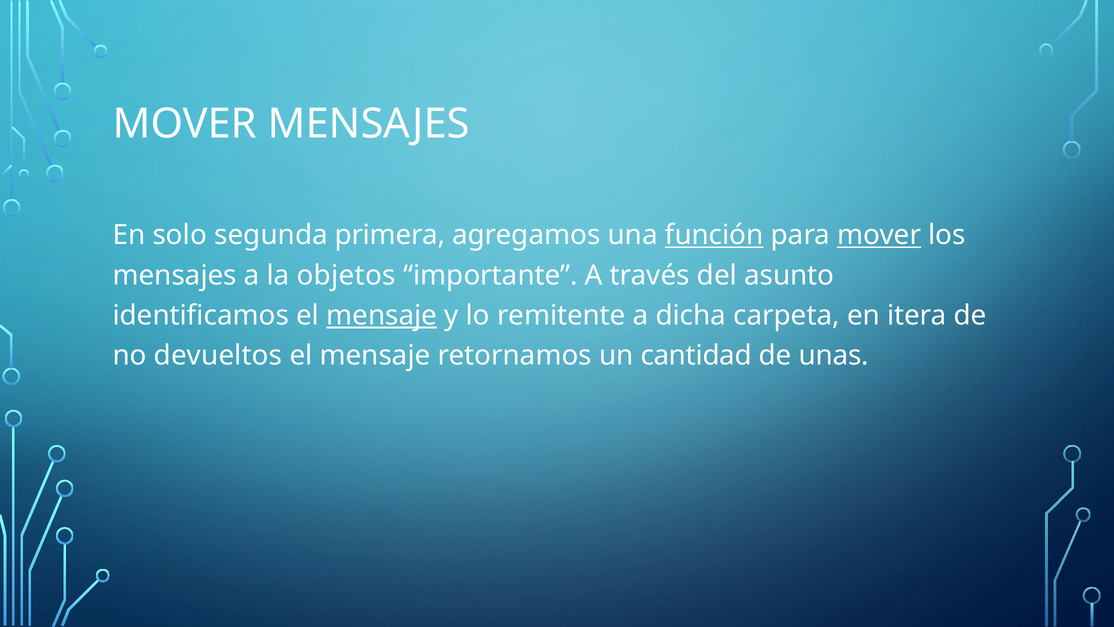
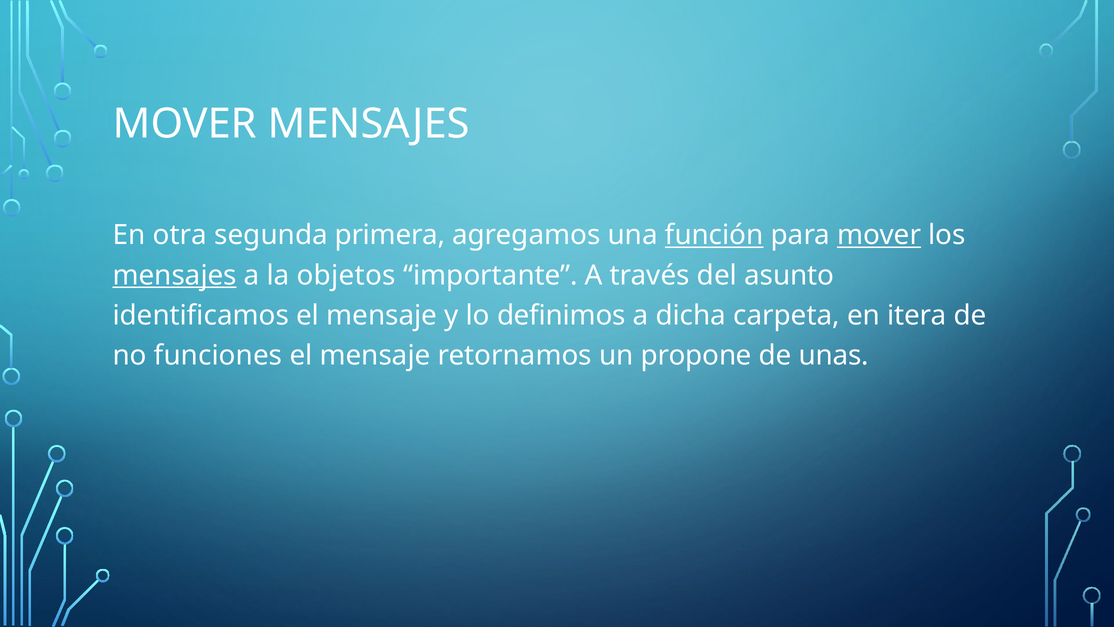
solo: solo -> otra (180, 235)
mensajes underline: none -> present (175, 275)
mensaje underline: present -> none (382, 315)
remitente: remitente -> definimos (561, 315)
devueltos: devueltos -> funciones (218, 355)
cantidad: cantidad -> propone (696, 355)
